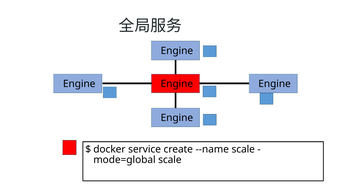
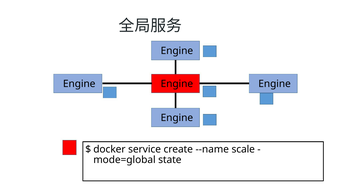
mode=global scale: scale -> state (170, 160)
